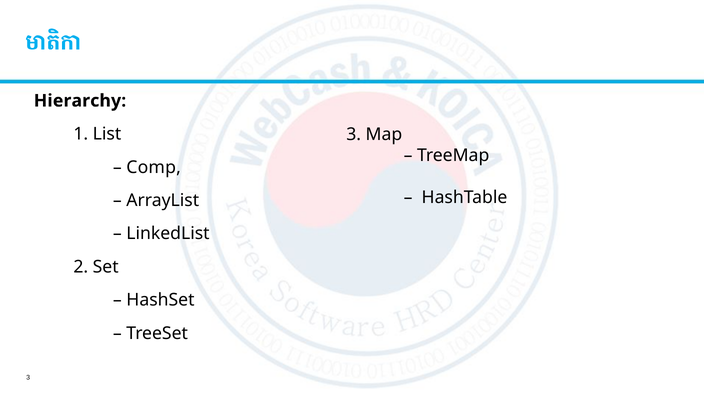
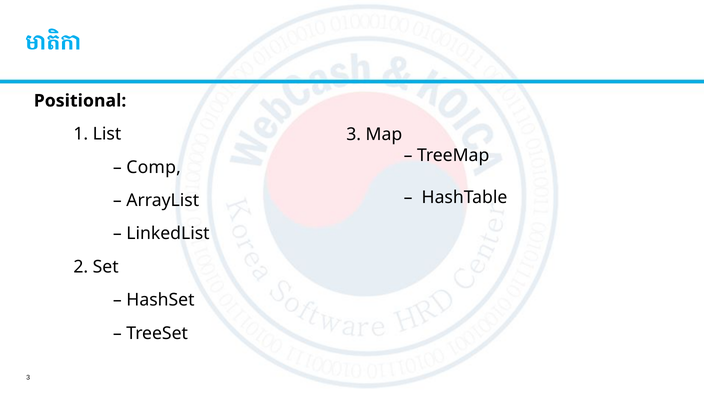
Hierarchy: Hierarchy -> Positional (80, 101)
